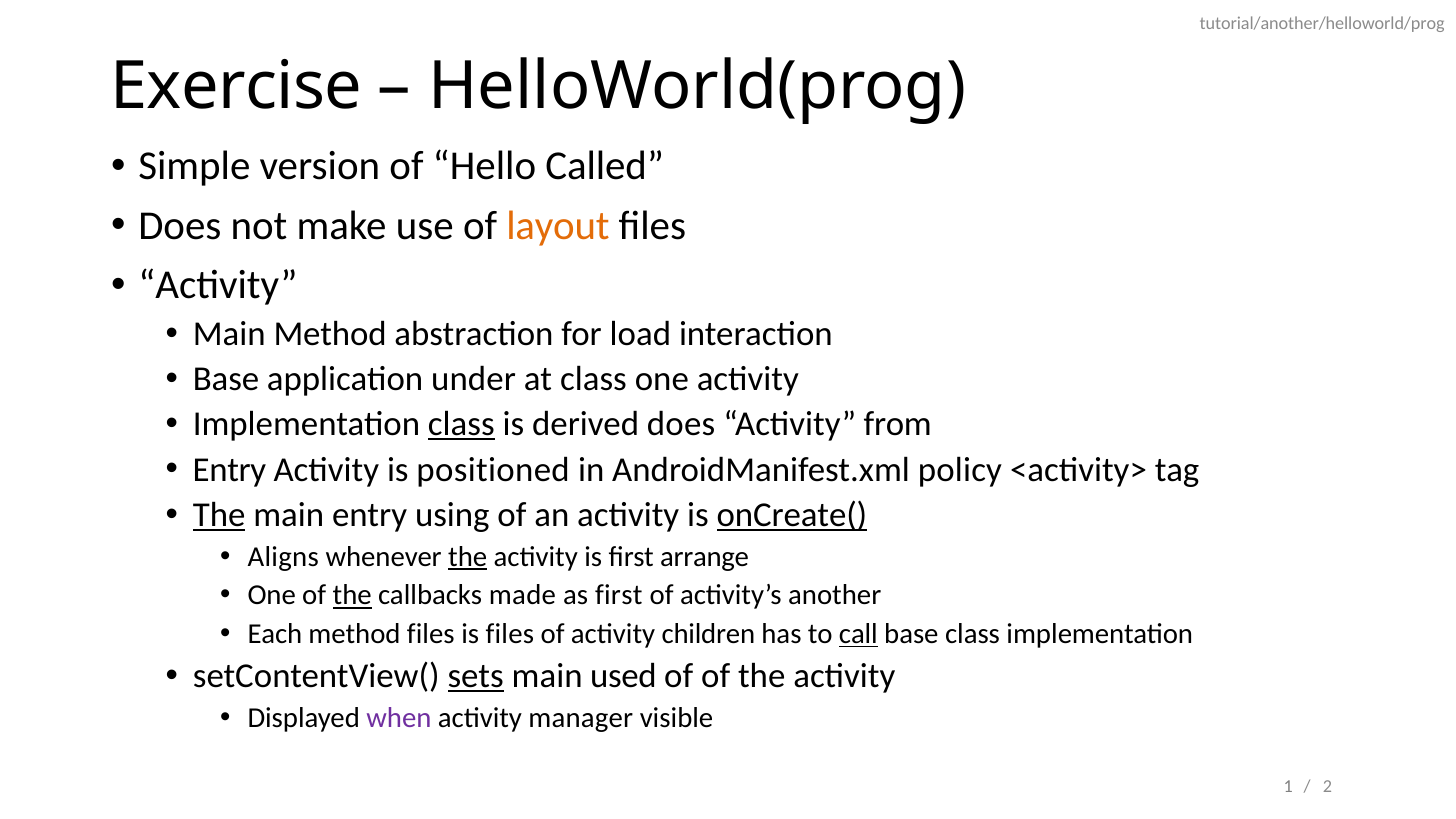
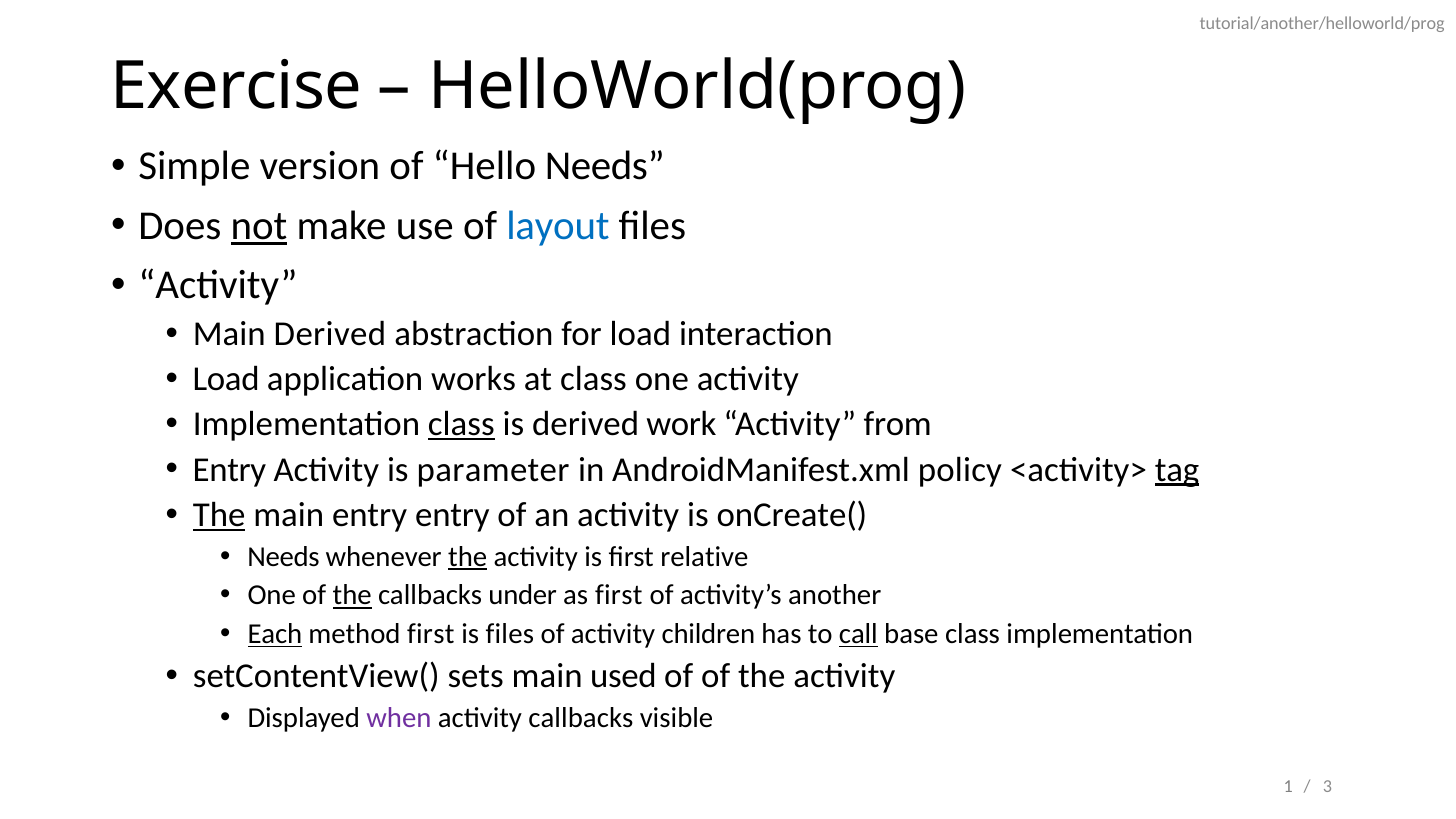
Hello Called: Called -> Needs (605, 166)
not underline: none -> present (259, 226)
layout colour: orange -> blue (558, 226)
Main Method: Method -> Derived (330, 334)
Base: Base -> Load (226, 379)
under: under -> works (474, 379)
derived does: does -> work (681, 424)
positioned: positioned -> parameter (493, 470)
tag underline: none -> present (1177, 470)
entry using: using -> entry (452, 515)
onCreate( underline: present -> none (792, 515)
Aligns: Aligns -> Needs (283, 557)
arrange: arrange -> relative (704, 557)
made: made -> under (523, 595)
Each underline: none -> present (275, 634)
method files: files -> first (431, 634)
sets underline: present -> none (476, 676)
activity manager: manager -> callbacks (581, 718)
2: 2 -> 3 (1327, 786)
